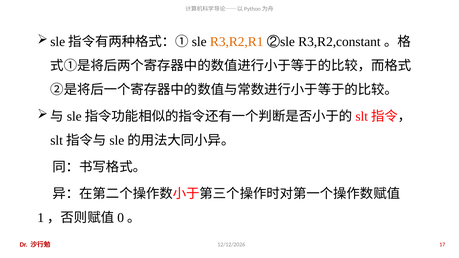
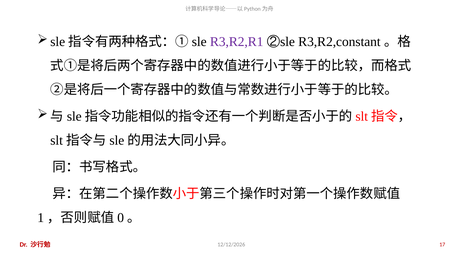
R3,R2,R1 colour: orange -> purple (237, 42)
